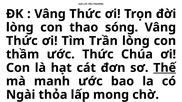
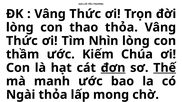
sóng: sóng -> thỏa (121, 27)
Trần: Trần -> Nhìn (103, 41)
ước Thức: Thức -> Kiếm (98, 54)
đơn underline: none -> present (113, 68)
